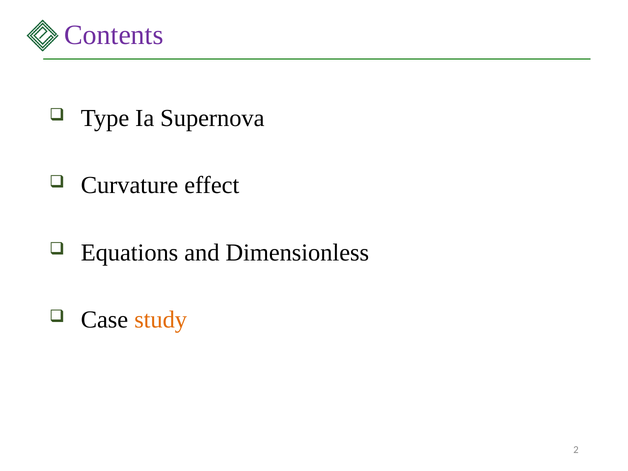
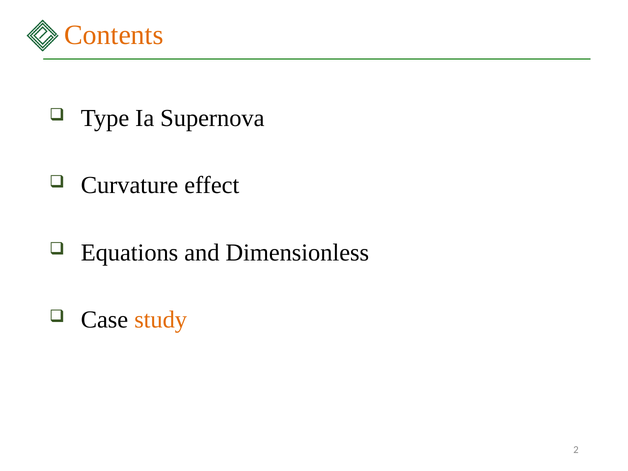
Contents colour: purple -> orange (114, 35)
